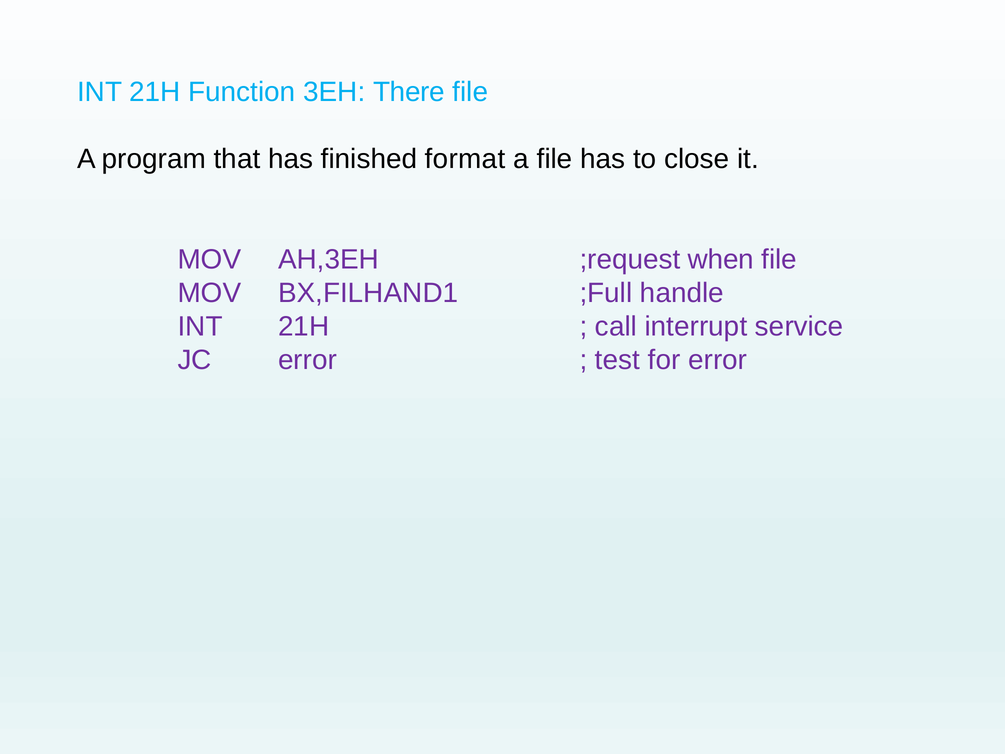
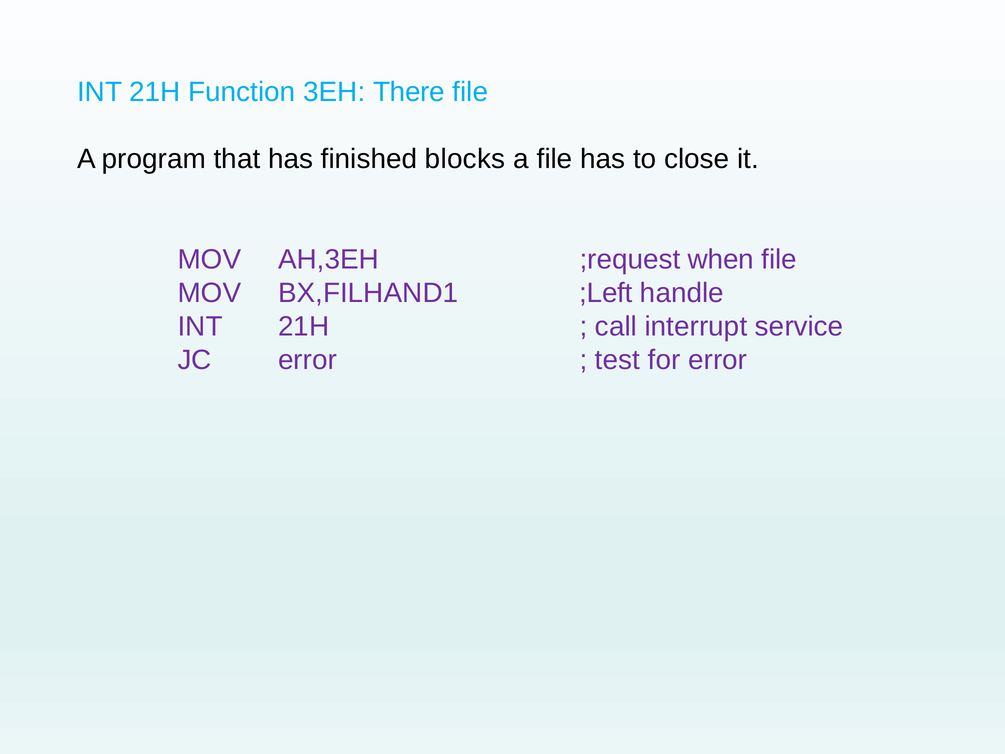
format: format -> blocks (465, 159)
;Full: ;Full -> ;Left (606, 293)
